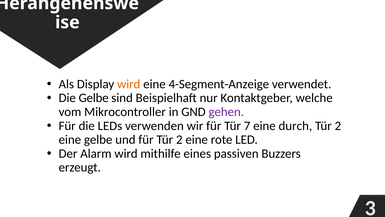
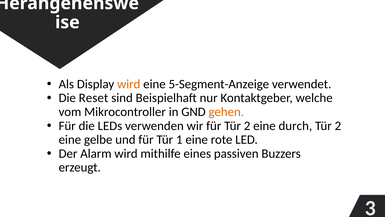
4-Segment-Anzeige: 4-Segment-Anzeige -> 5-Segment-Anzeige (219, 84)
Die Gelbe: Gelbe -> Reset (94, 98)
gehen colour: purple -> orange (226, 112)
für Tür 7: 7 -> 2 (247, 126)
für Tür 2: 2 -> 1 (179, 139)
